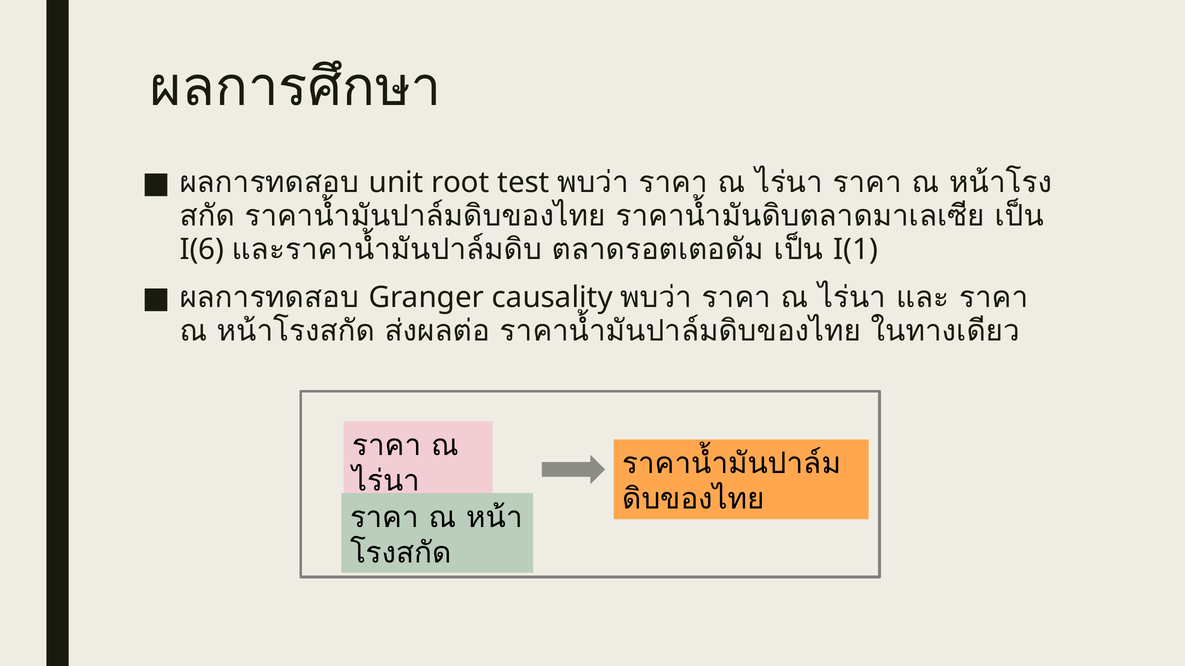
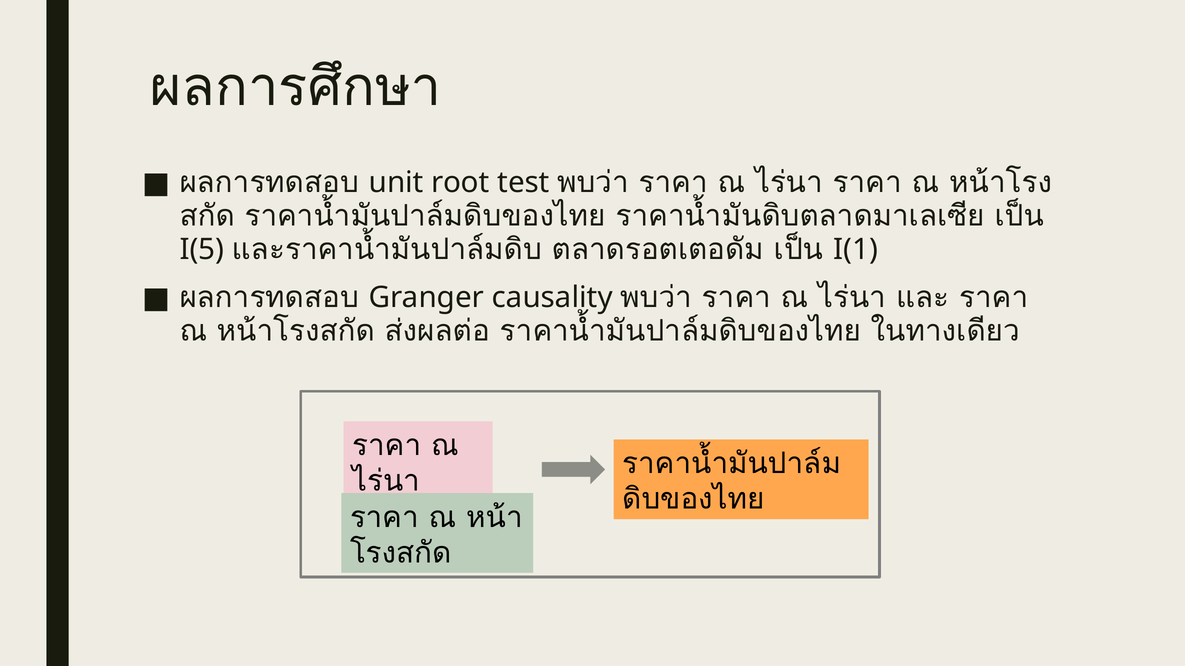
I(6: I(6 -> I(5 (202, 250)
